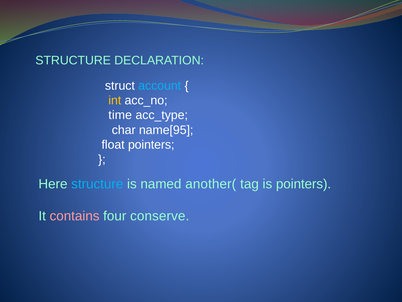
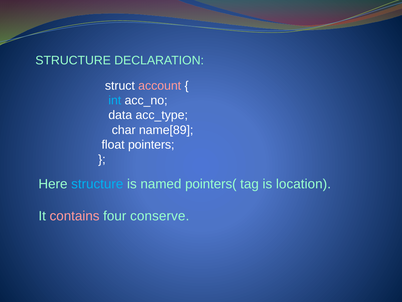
account colour: light blue -> pink (160, 86)
int colour: yellow -> light blue (115, 100)
time: time -> data (120, 115)
name[95: name[95 -> name[89 (166, 130)
another(: another( -> pointers( (211, 184)
is pointers: pointers -> location (303, 184)
